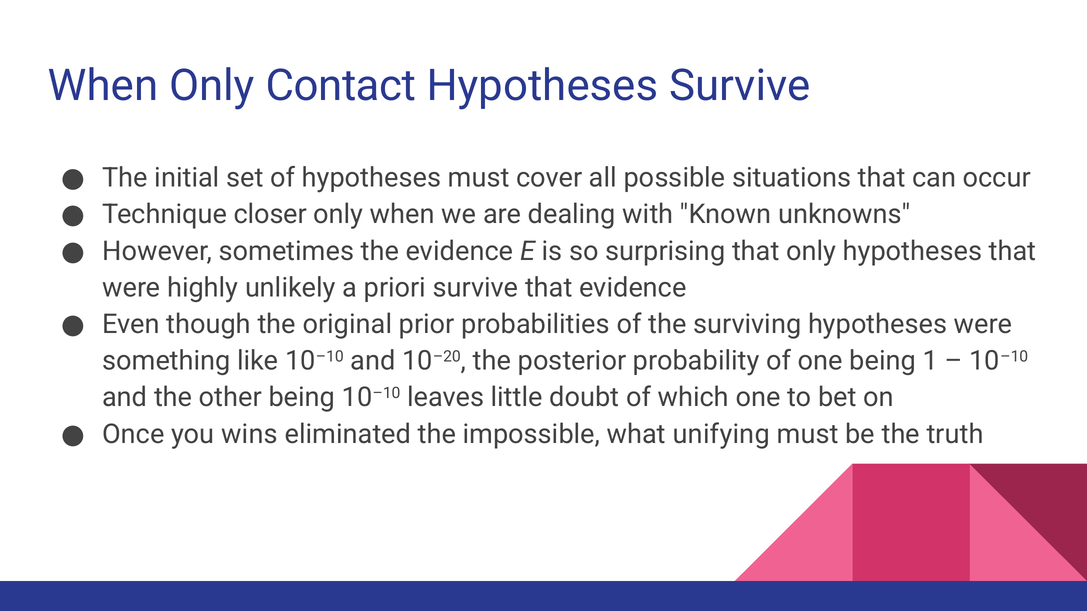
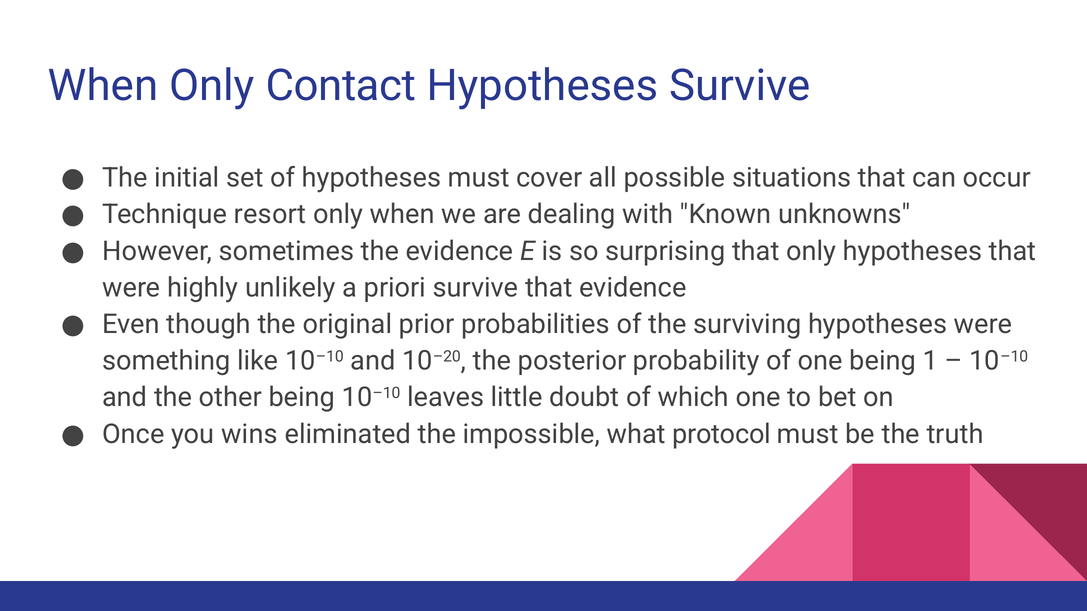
closer: closer -> resort (270, 215)
unifying: unifying -> protocol (721, 434)
